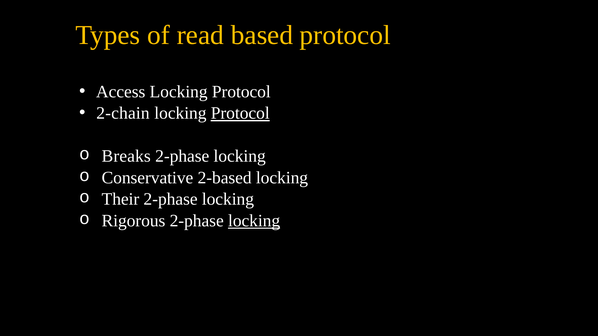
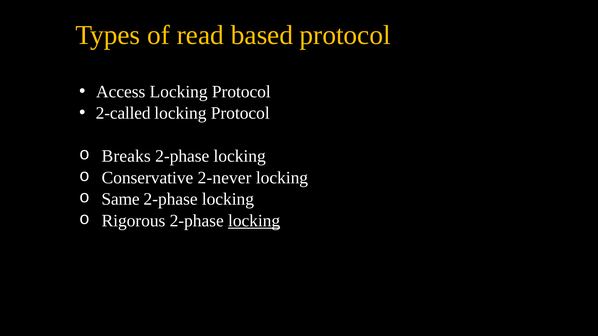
2-chain: 2-chain -> 2-called (123, 113)
Protocol underline: present -> none (240, 113)
2-based: 2-based -> 2-never (225, 178)
Their: Their -> Same (121, 199)
